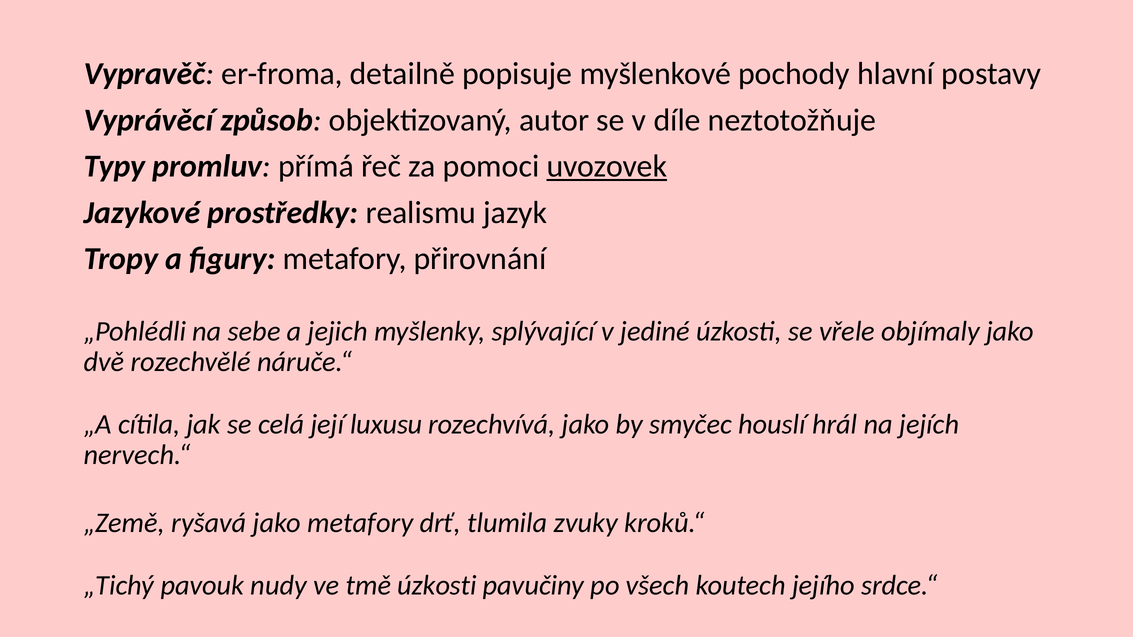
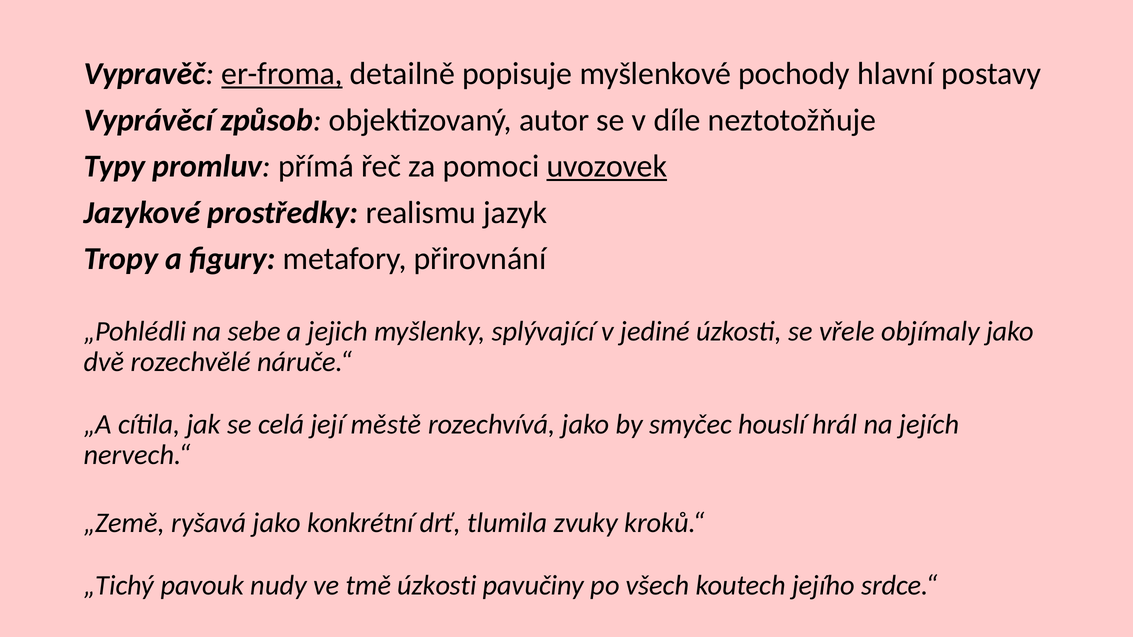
er-froma underline: none -> present (282, 74)
luxusu: luxusu -> městě (386, 425)
jako metafory: metafory -> konkrétní (360, 523)
